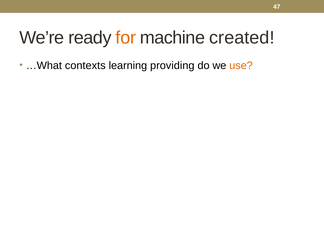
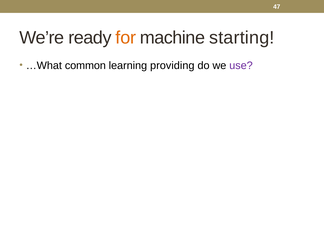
created: created -> starting (242, 38)
contexts: contexts -> common (85, 66)
use colour: orange -> purple (241, 66)
